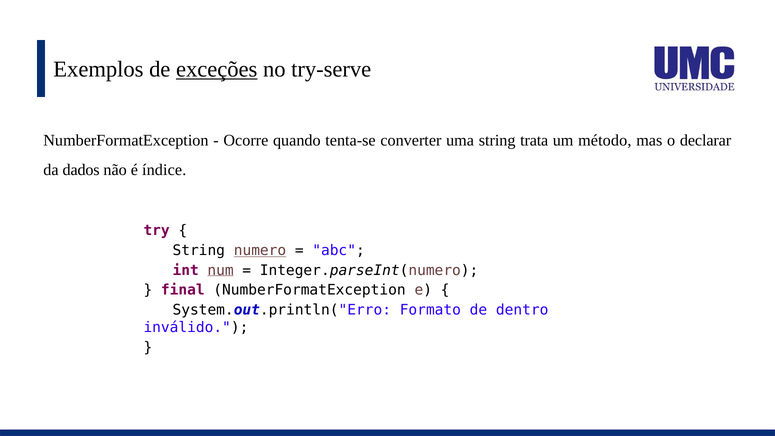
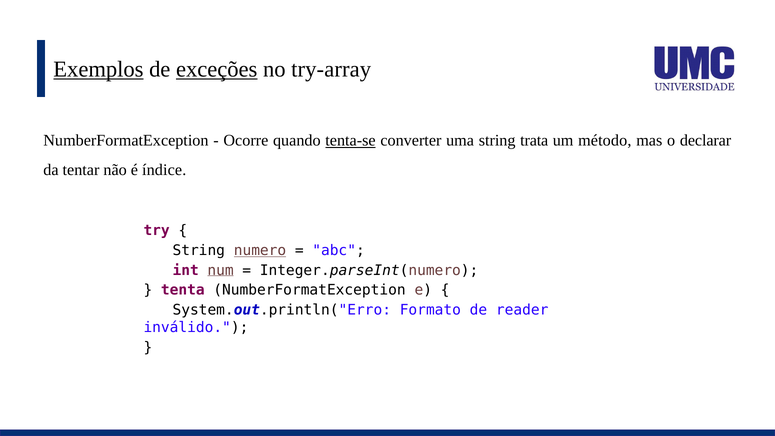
Exemplos underline: none -> present (98, 69)
try-serve: try-serve -> try-array (331, 69)
tenta-se underline: none -> present (350, 141)
dados: dados -> tentar (81, 170)
final: final -> tenta (183, 290)
dentro: dentro -> reader (522, 310)
